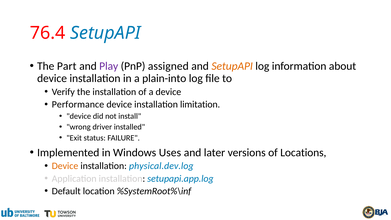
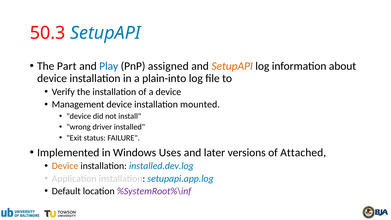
76.4: 76.4 -> 50.3 (48, 33)
Play colour: purple -> blue (109, 66)
Performance: Performance -> Management (78, 104)
limitation: limitation -> mounted (200, 104)
Locations: Locations -> Attached (303, 152)
physical.dev.log: physical.dev.log -> installed.dev.log (161, 166)
%SystemRoot%\inf colour: black -> purple (154, 191)
